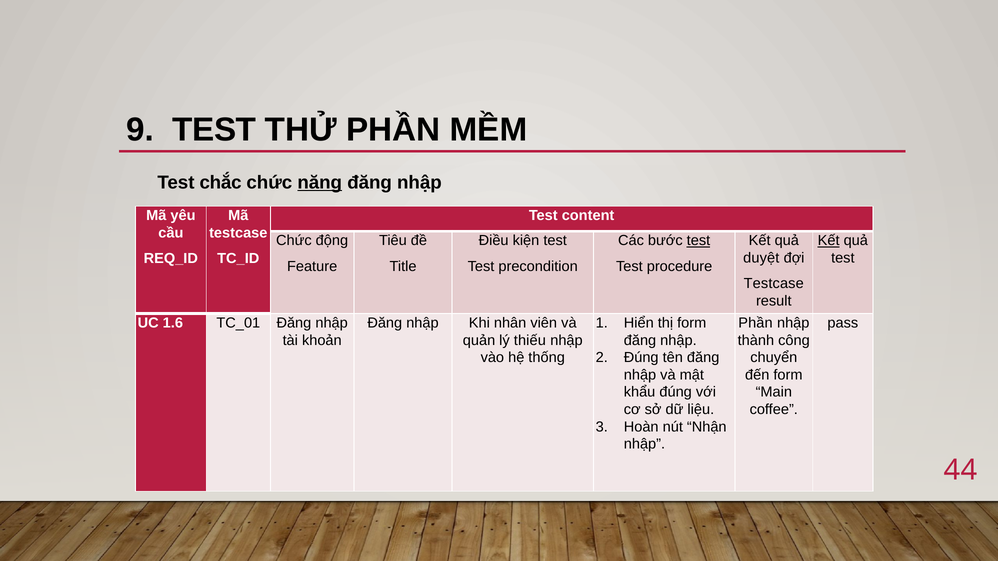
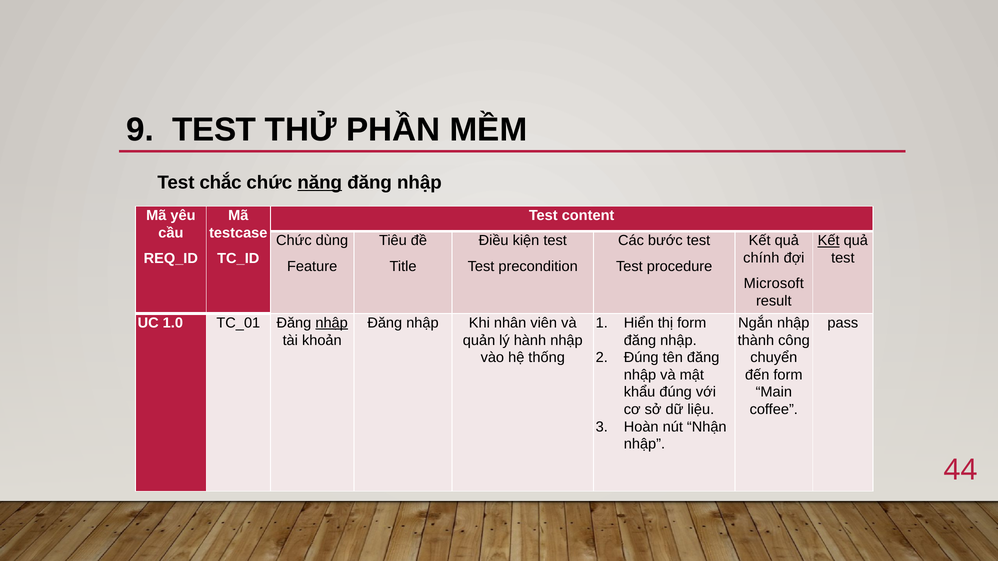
động: động -> dùng (332, 241)
test underline: present -> none (698, 241)
duyệt: duyệt -> chính (761, 258)
Testcase: Testcase -> Microsoft (774, 284)
1.6: 1.6 -> 1.0 (173, 323)
nhập underline: none -> present (332, 323)
Phần: Phần -> Ngắn (756, 323)
thiếu: thiếu -> hành (530, 340)
